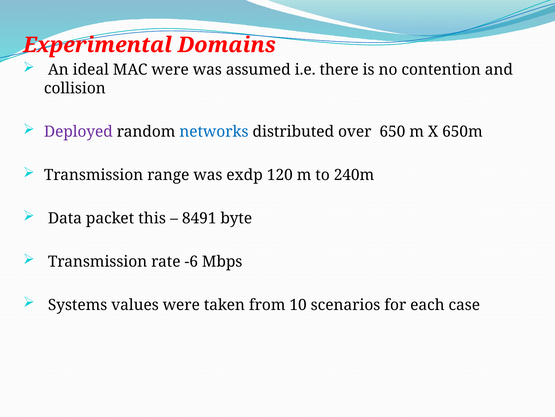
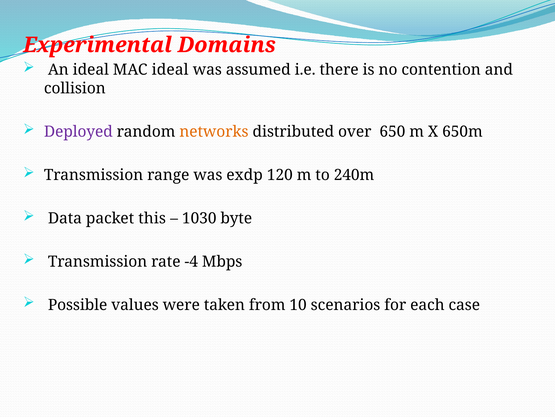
MAC were: were -> ideal (170, 70)
networks colour: blue -> orange (214, 132)
8491: 8491 -> 1030 (199, 218)
-6: -6 -> -4 (191, 261)
Systems: Systems -> Possible (78, 304)
